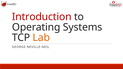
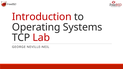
Lab colour: orange -> red (41, 38)
